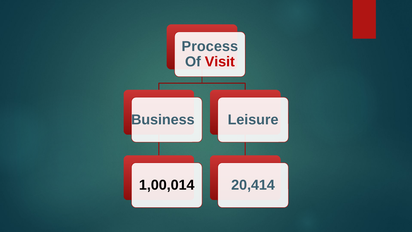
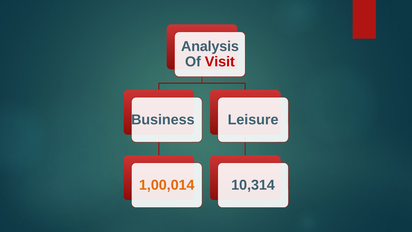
Process: Process -> Analysis (210, 46)
1,00,014 colour: black -> orange (167, 185)
20,414: 20,414 -> 10,314 (253, 185)
